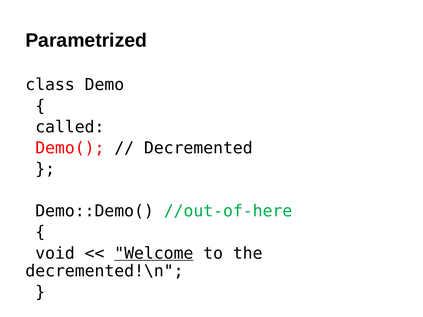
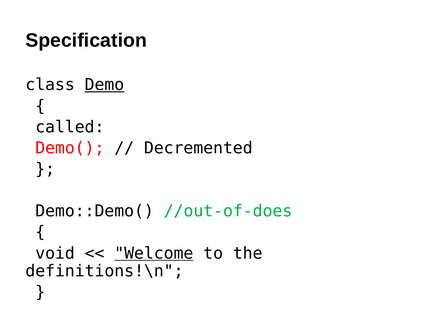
Parametrized: Parametrized -> Specification (86, 40)
Demo underline: none -> present (104, 85)
//out-of-here: //out-of-here -> //out-of-does (228, 211)
decremented!\n: decremented!\n -> definitions!\n (104, 271)
